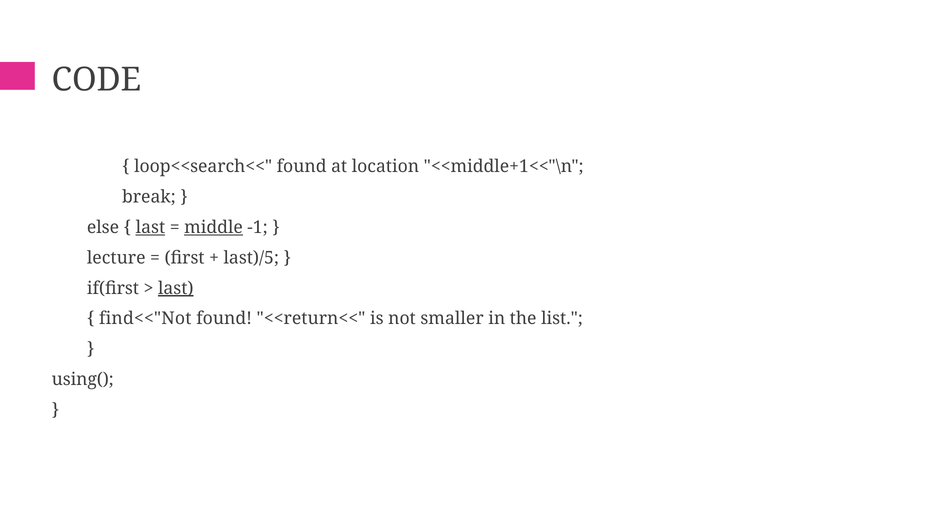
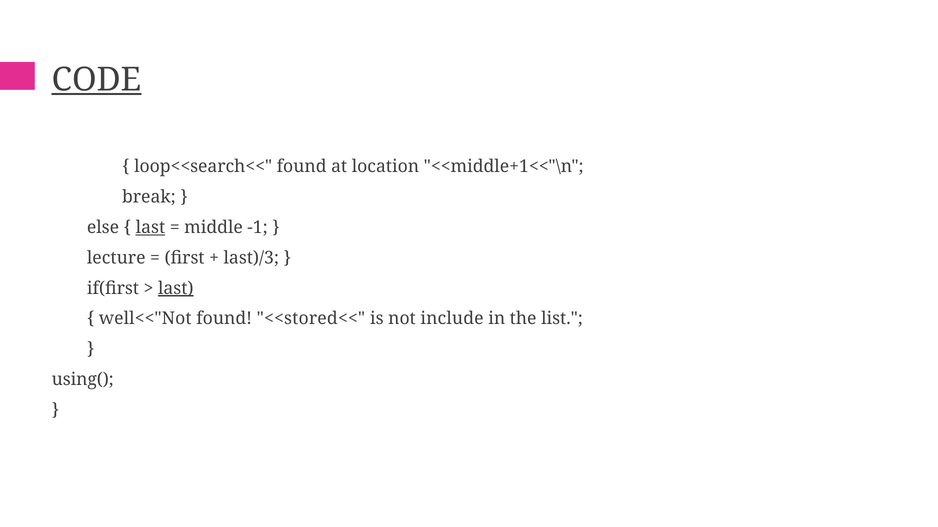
CODE underline: none -> present (97, 80)
middle underline: present -> none (214, 228)
last)/5: last)/5 -> last)/3 (251, 258)
find<<"Not: find<<"Not -> well<<"Not (145, 319)
<<return<<: <<return<< -> <<stored<< (311, 319)
smaller: smaller -> include (452, 319)
